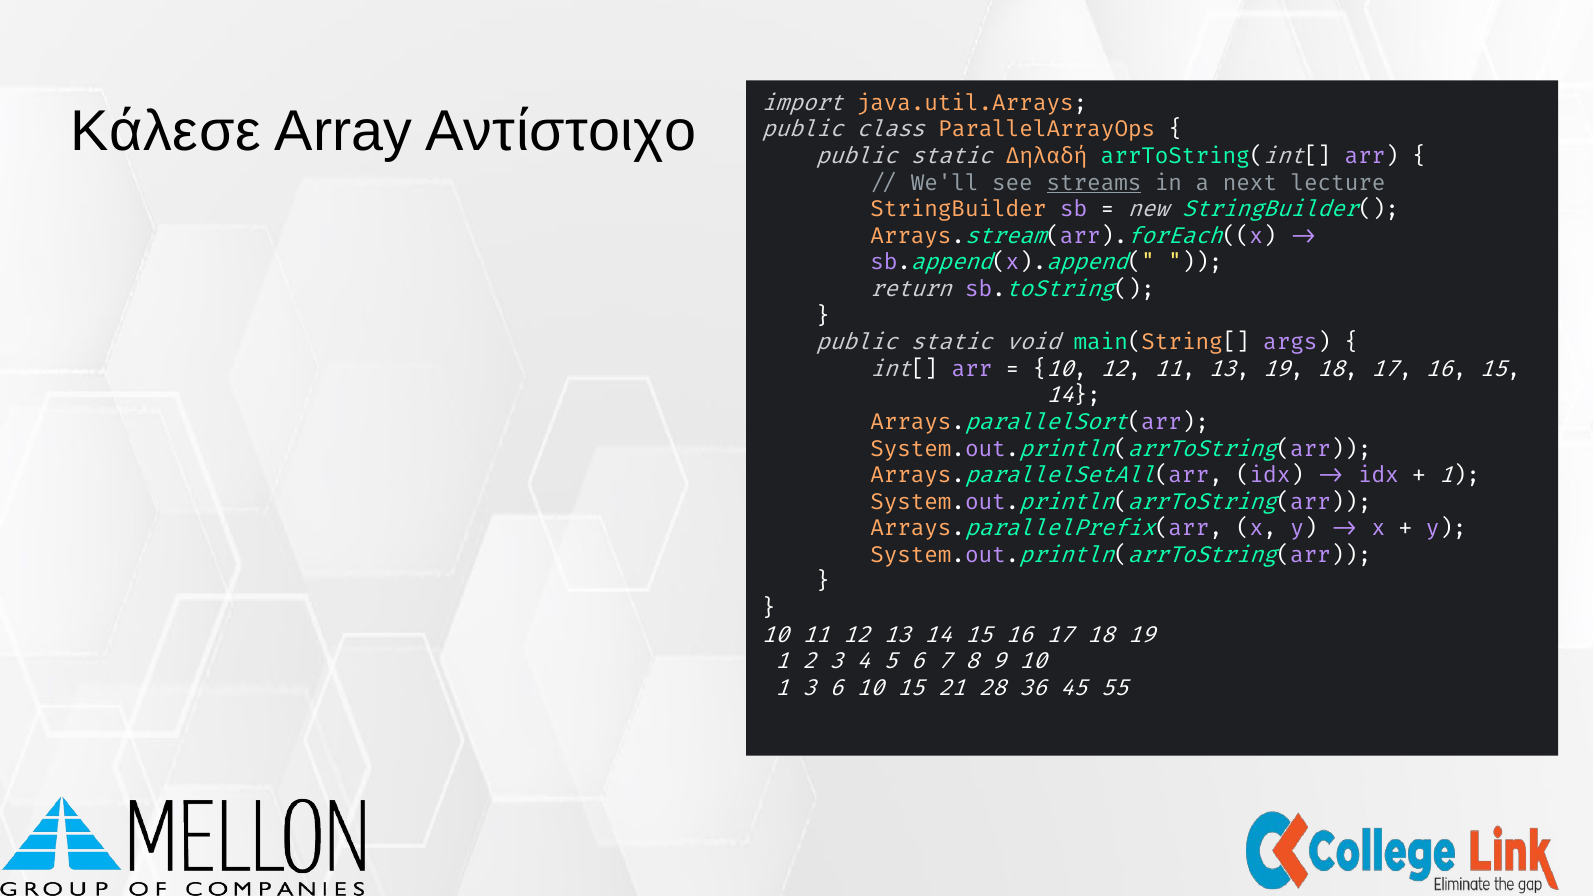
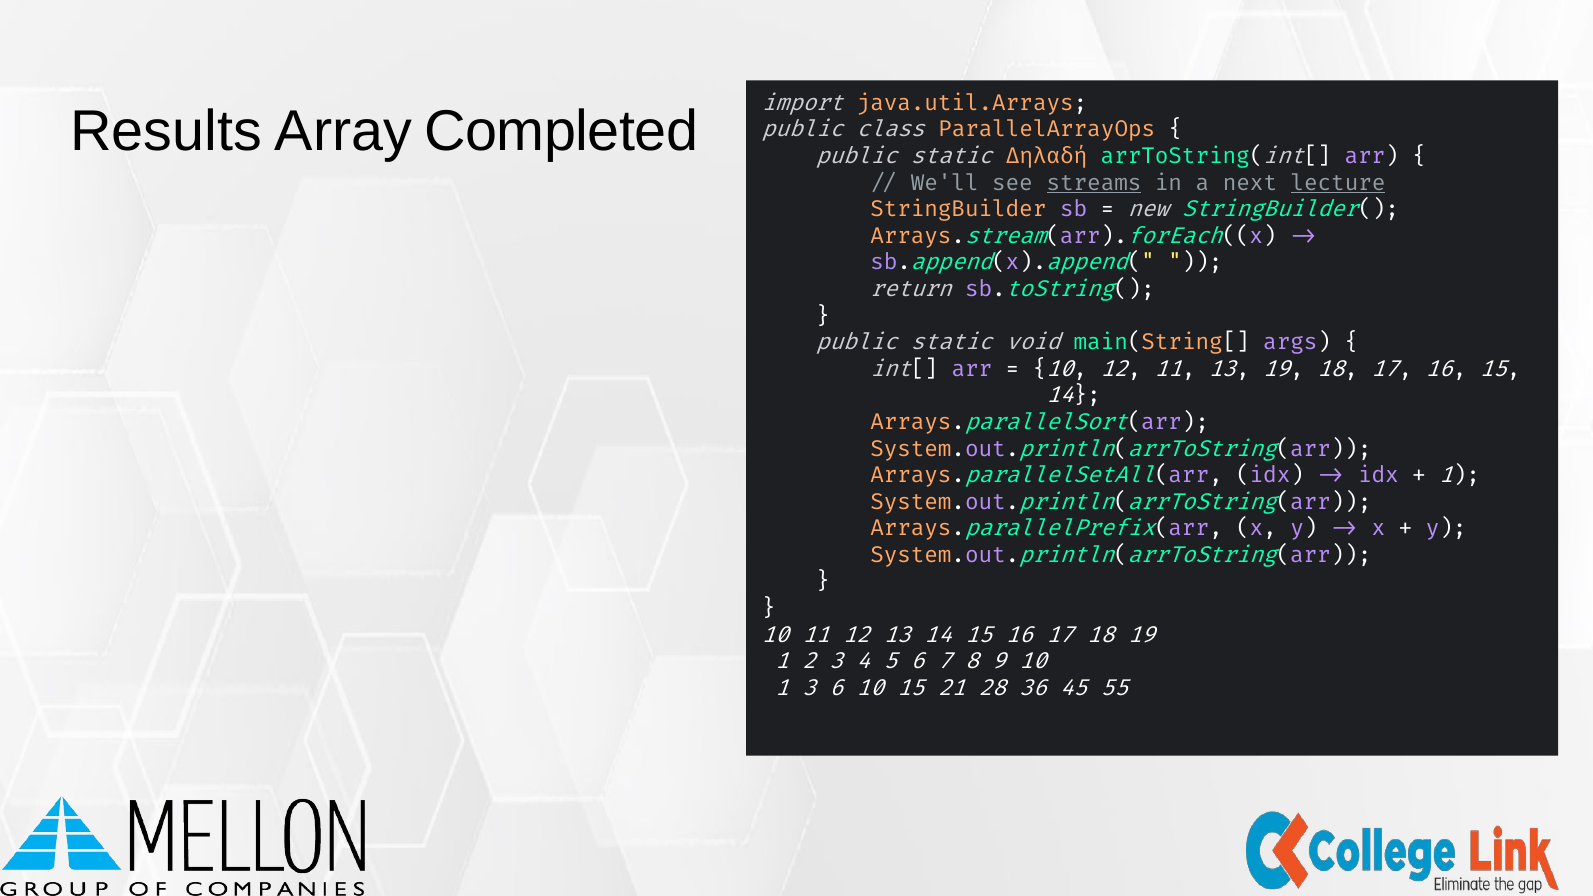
Κάλεσε: Κάλεσε -> Results (166, 132)
Αντίστοιχο: Αντίστοιχο -> Completed (561, 132)
lecture underline: none -> present (1338, 183)
